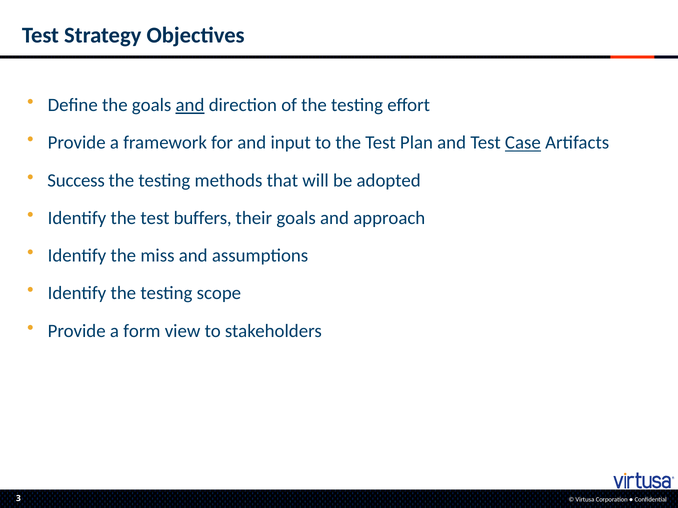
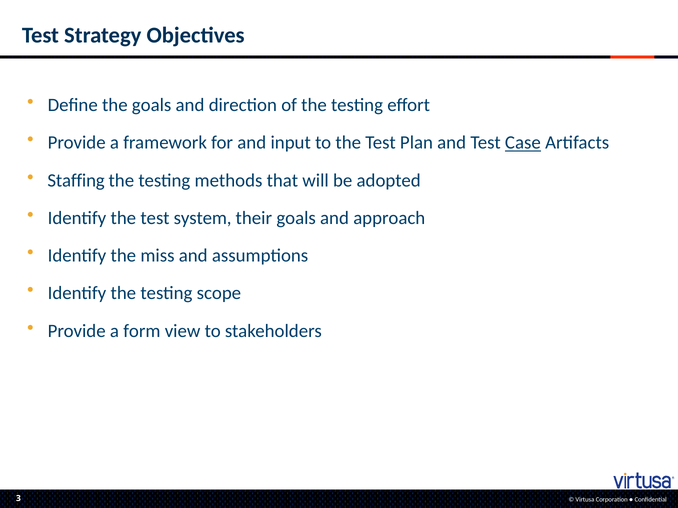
and underline: present -> none (190, 105)
Success: Success -> Staffing (76, 181)
buffers: buffers -> system (203, 218)
